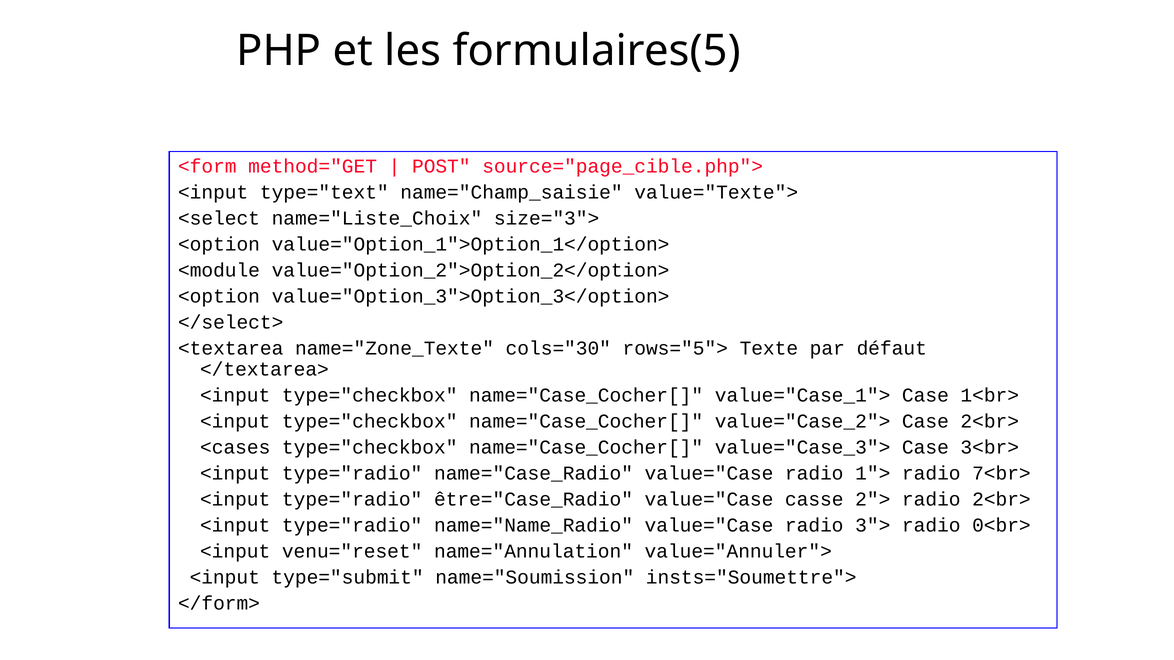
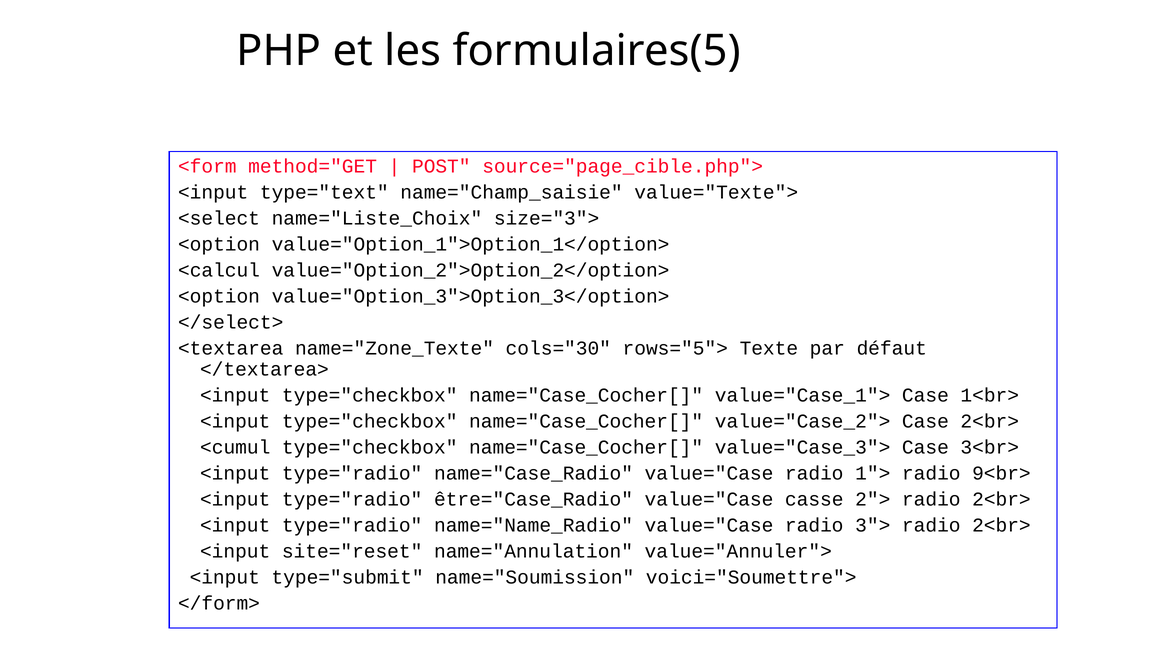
<module: <module -> <calcul (219, 270)
<cases: <cases -> <cumul (235, 447)
7<br>: 7<br> -> 9<br> (1001, 473)
3"> radio 0<br>: 0<br> -> 2<br> (1001, 525)
venu="reset: venu="reset -> site="reset (352, 551)
insts="Soumettre">: insts="Soumettre"> -> voici="Soumettre"> (751, 577)
